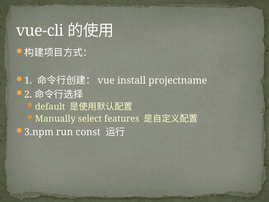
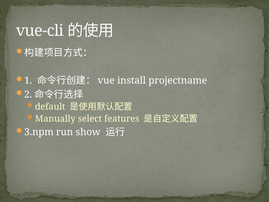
const: const -> show (88, 132)
